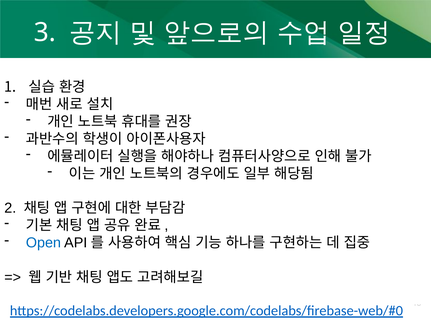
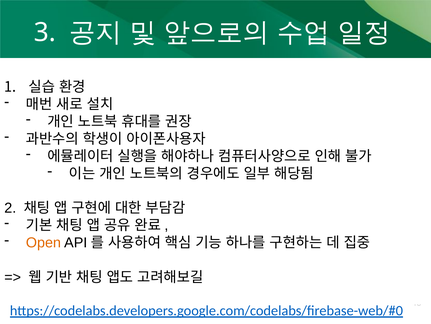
Open colour: blue -> orange (43, 242)
